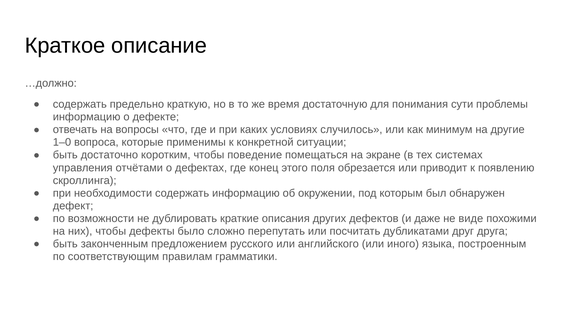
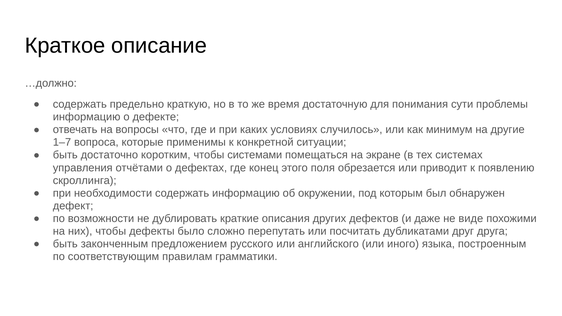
1–0: 1–0 -> 1–7 (62, 142)
поведение: поведение -> системами (255, 155)
